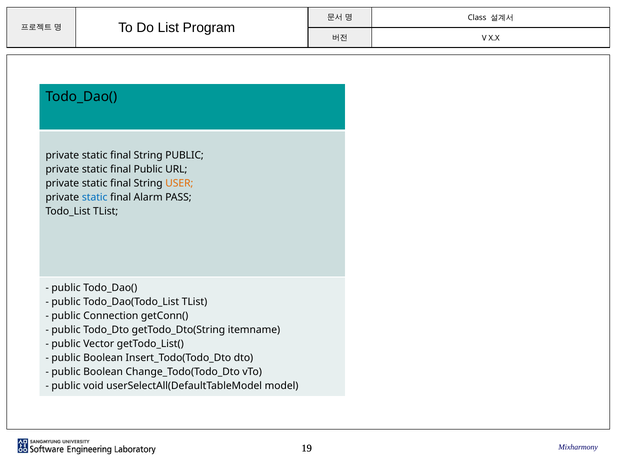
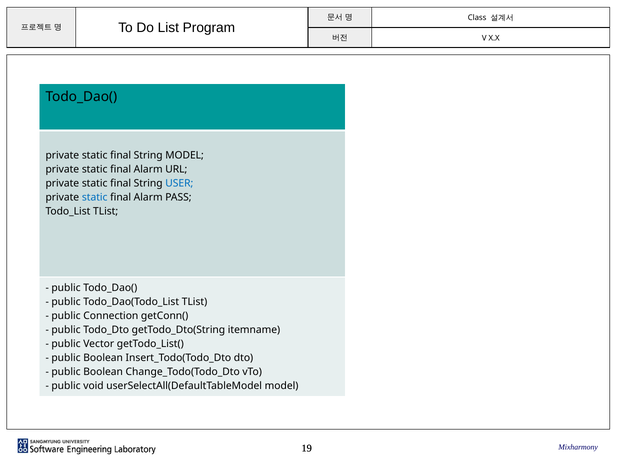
String PUBLIC: PUBLIC -> MODEL (185, 155)
Public: Public -> Alarm (148, 169)
USER colour: orange -> blue (179, 183)
